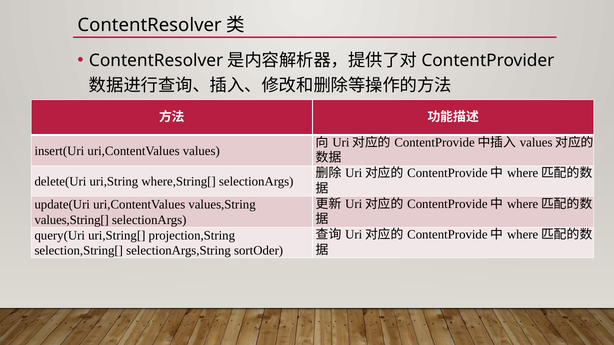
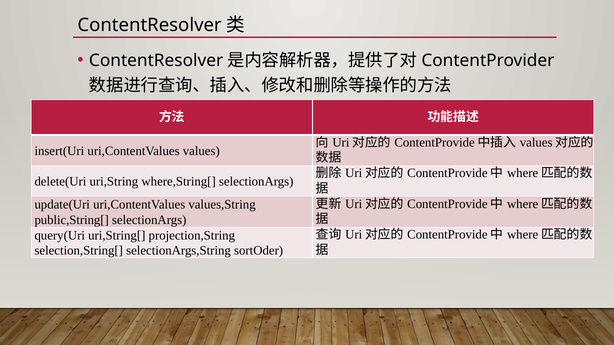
values,String[: values,String[ -> public,String[ (72, 220)
